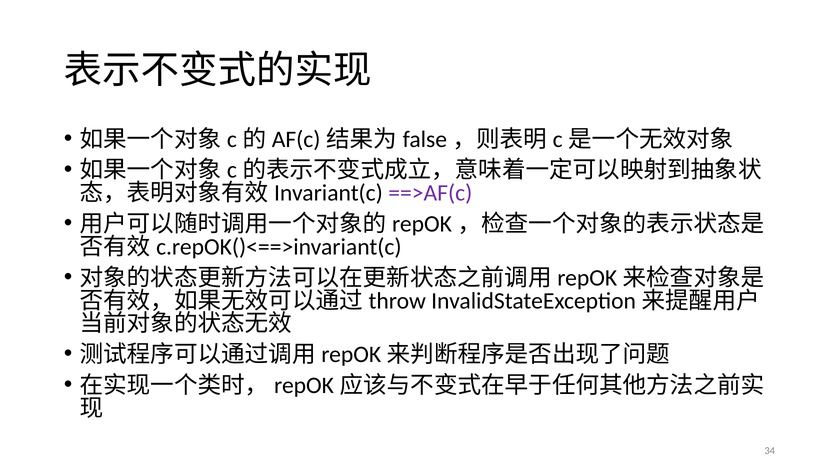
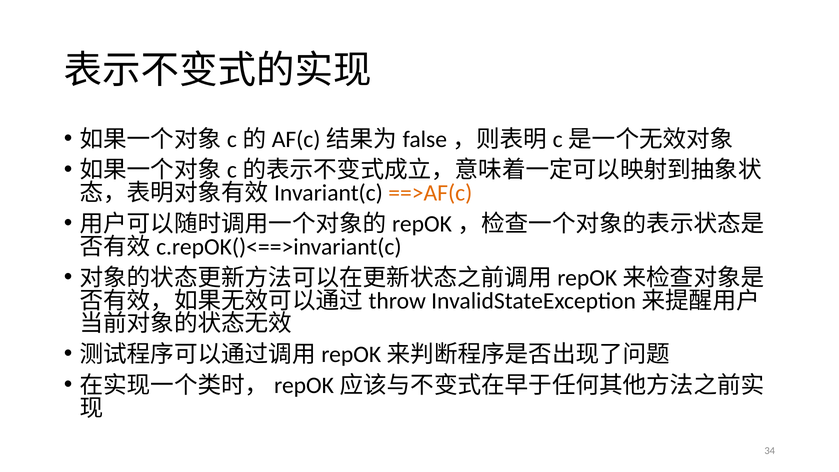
==>AF(c colour: purple -> orange (430, 193)
